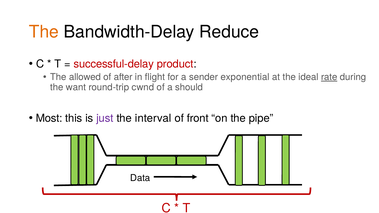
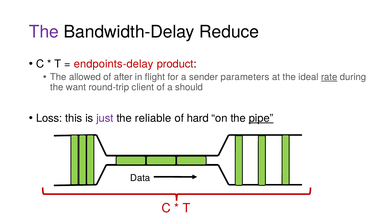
The colour: orange -> purple (44, 32)
successful-delay: successful-delay -> endpoints-delay (114, 64)
exponential: exponential -> parameters (245, 77)
cwnd: cwnd -> client (143, 87)
Most: Most -> Loss (49, 118)
interval: interval -> reliable (153, 118)
front: front -> hard (198, 118)
pipe underline: none -> present (261, 118)
